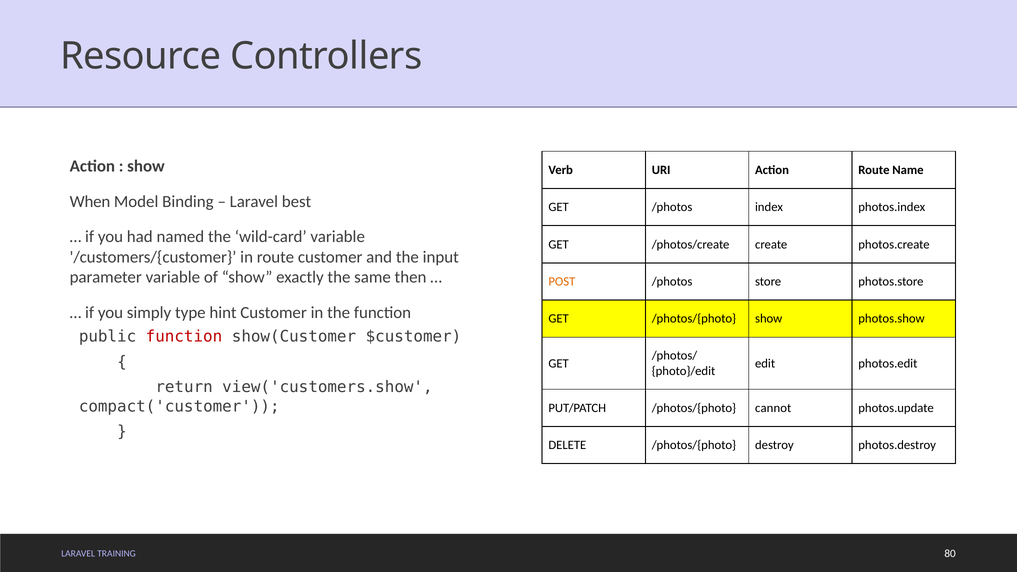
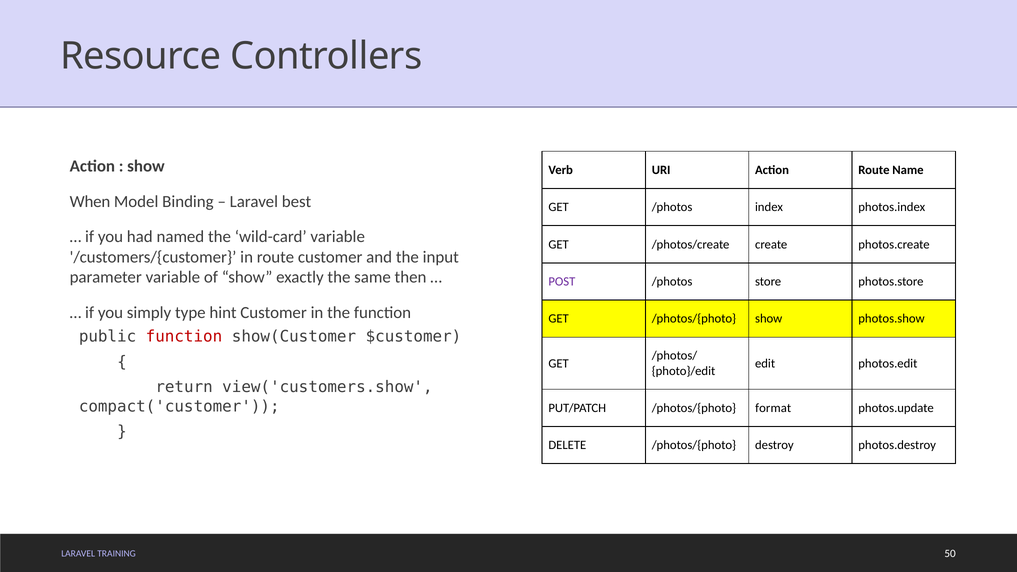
POST colour: orange -> purple (562, 282)
cannot: cannot -> format (773, 408)
80: 80 -> 50 (950, 554)
